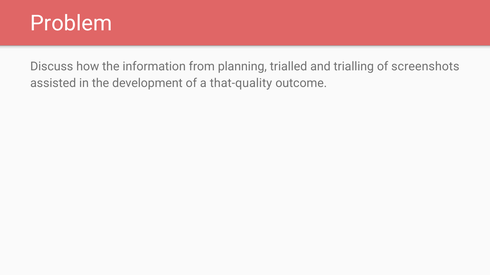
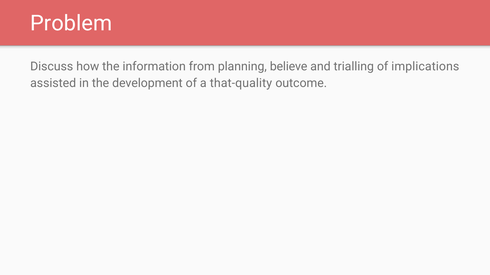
trialled: trialled -> believe (289, 67)
screenshots: screenshots -> implications (425, 67)
